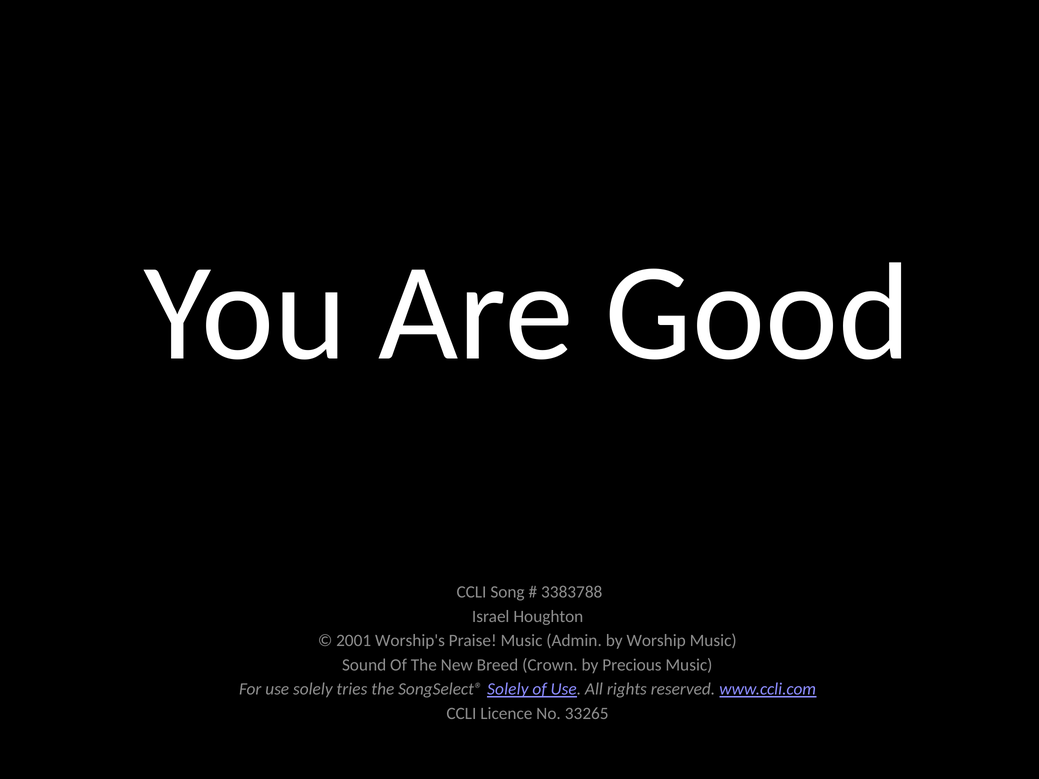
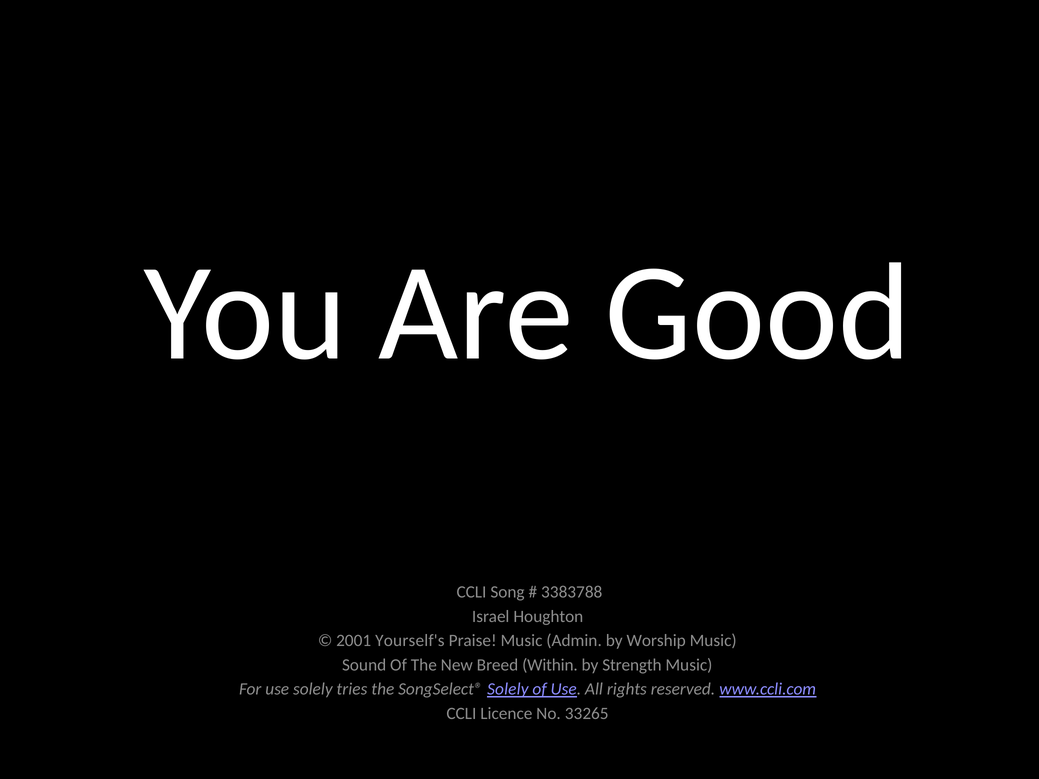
Worship's: Worship's -> Yourself's (410, 641)
Crown: Crown -> Within (550, 665)
Precious: Precious -> Strength (632, 665)
